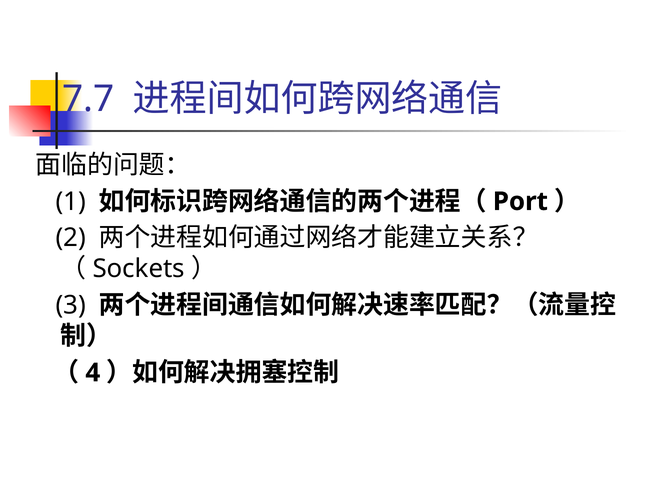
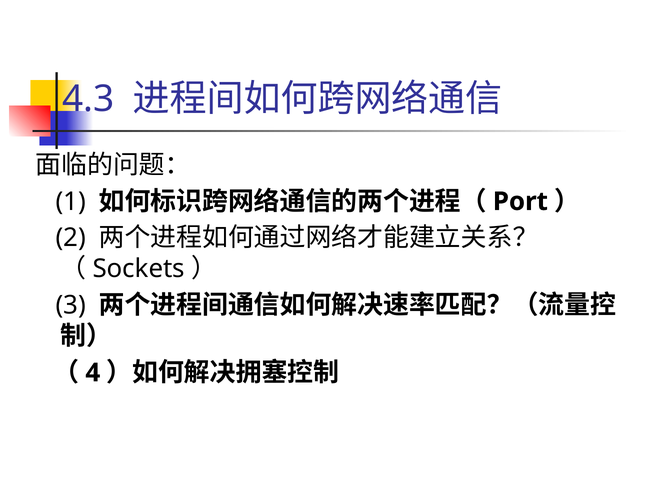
7.7: 7.7 -> 4.3 (88, 99)
